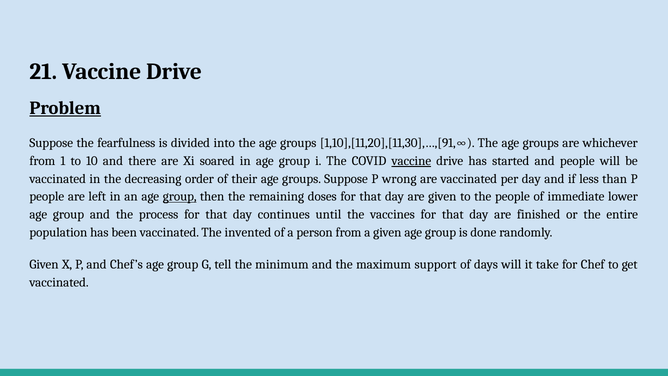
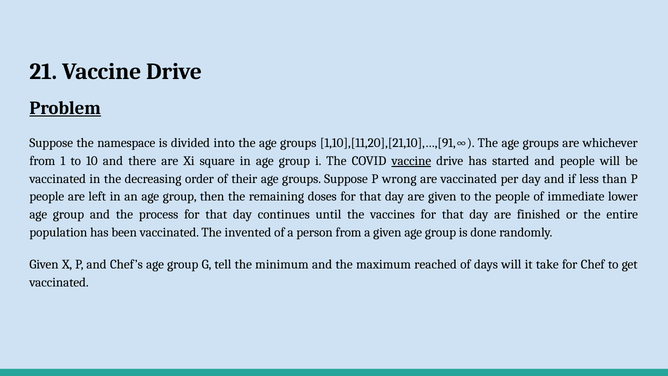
fearfulness: fearfulness -> namespace (126, 143)
1,10],[11,20],[11,30],…,[91,∞: 1,10],[11,20],[11,30],…,[91,∞ -> 1,10],[11,20],[21,10],…,[91,∞ (397, 143)
soared: soared -> square (217, 161)
group underline: present -> none (180, 197)
support: support -> reached (436, 264)
